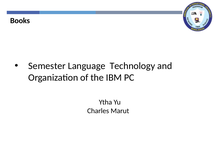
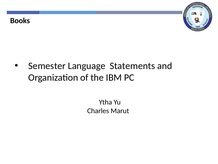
Technology: Technology -> Statements (132, 66)
